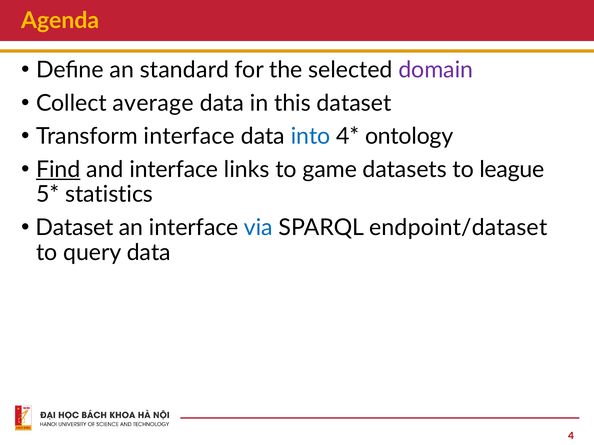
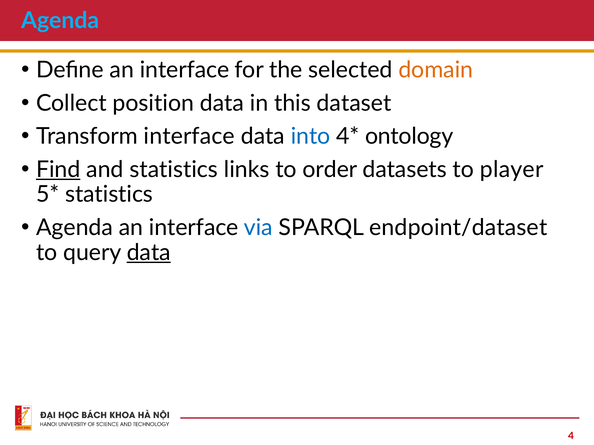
Agenda colour: yellow -> light blue (60, 20)
Define an standard: standard -> interface (185, 70)
domain colour: purple -> orange (436, 70)
average: average -> position (153, 103)
and interface: interface -> statistics (174, 170)
game: game -> order (330, 170)
league: league -> player (512, 170)
Dataset: Dataset -> Agenda (75, 228)
data underline: none -> present (149, 253)
